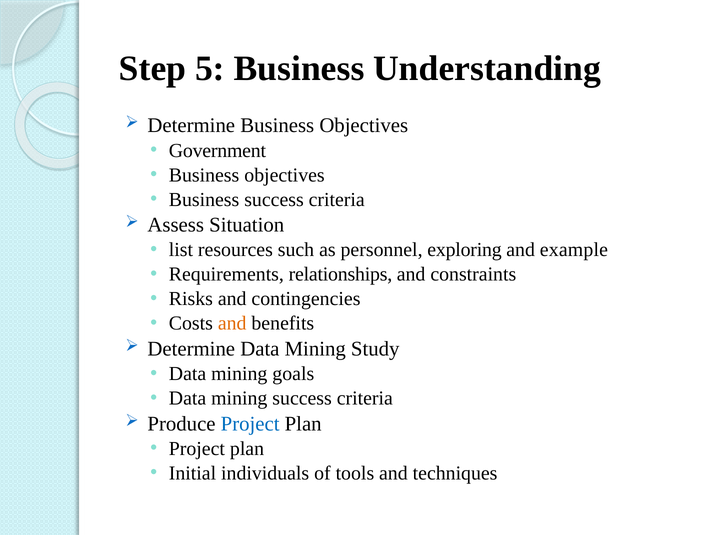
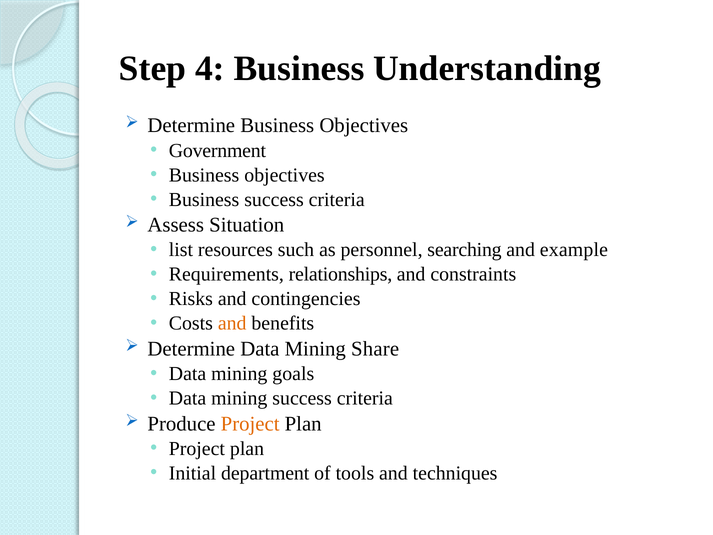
5: 5 -> 4 (210, 68)
exploring: exploring -> searching (465, 250)
Study: Study -> Share (375, 349)
Project colour: blue -> orange (250, 424)
individuals: individuals -> department (265, 473)
